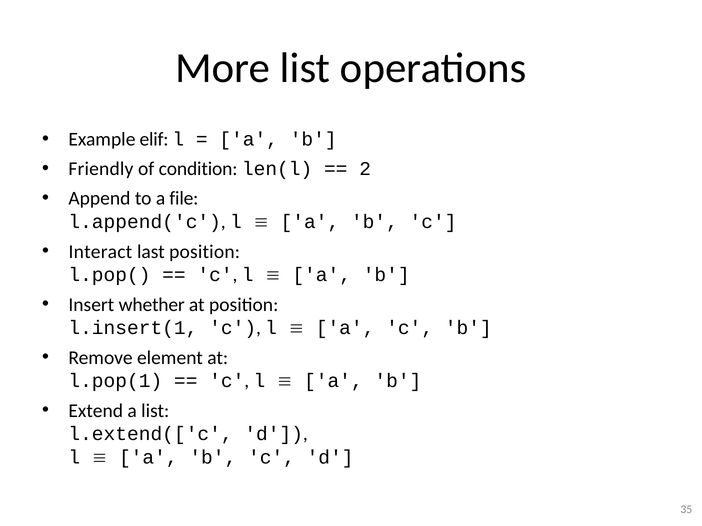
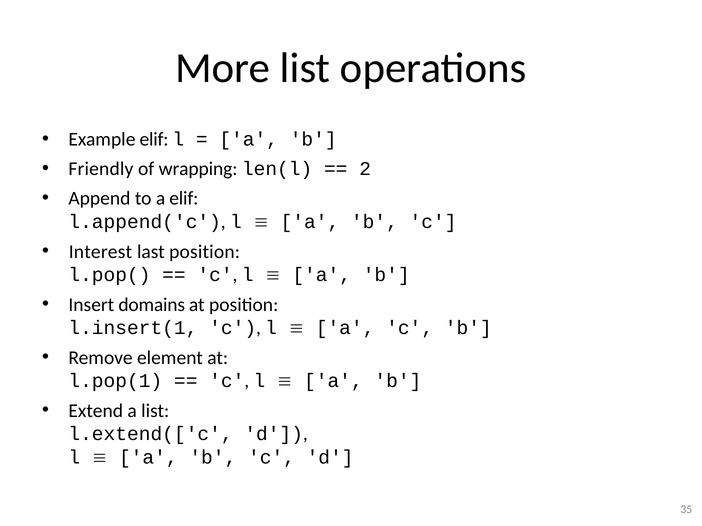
condition: condition -> wrapping (198, 169)
a file: file -> elif (184, 199)
Interact: Interact -> Interest (100, 252)
whether: whether -> domains (152, 305)
